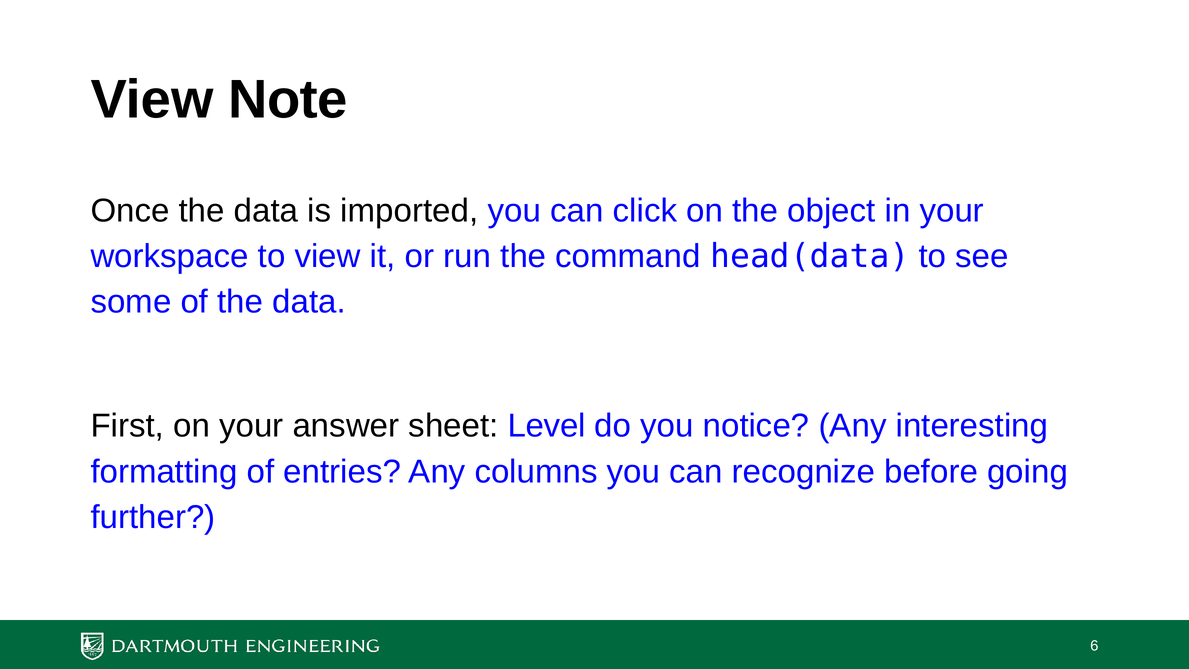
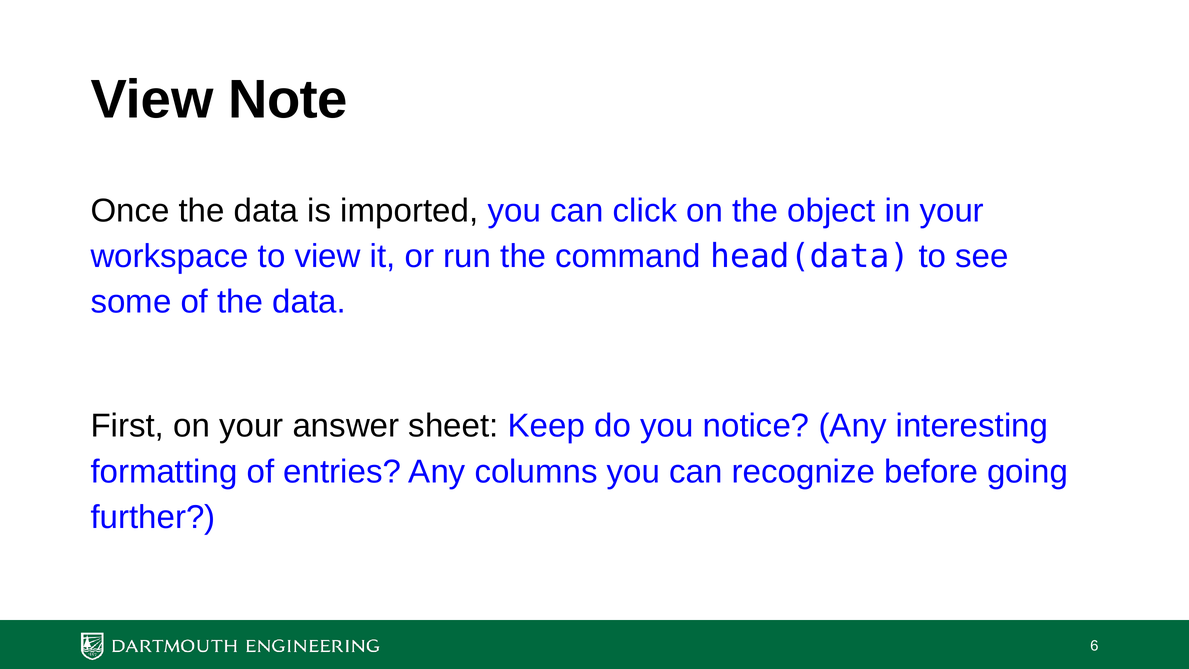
Level: Level -> Keep (547, 426)
